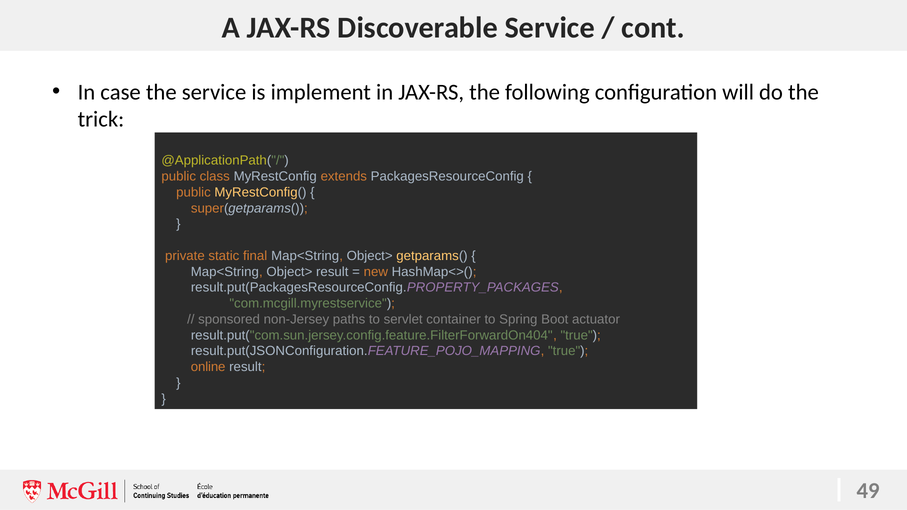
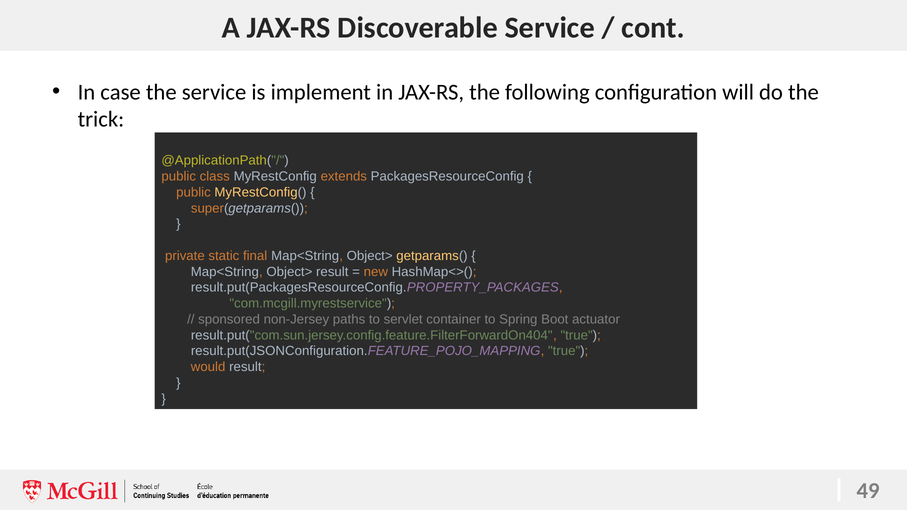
online: online -> would (208, 367)
